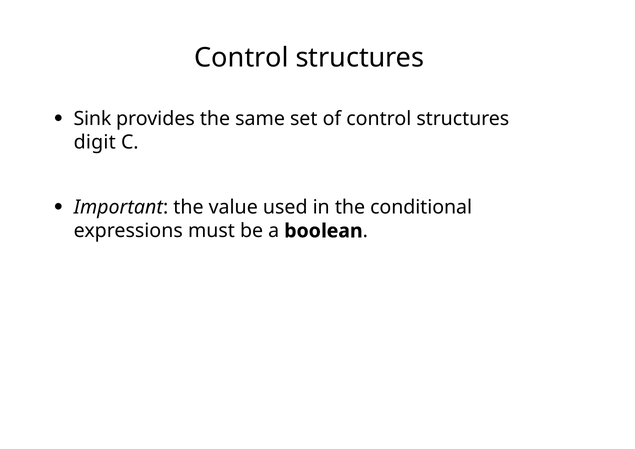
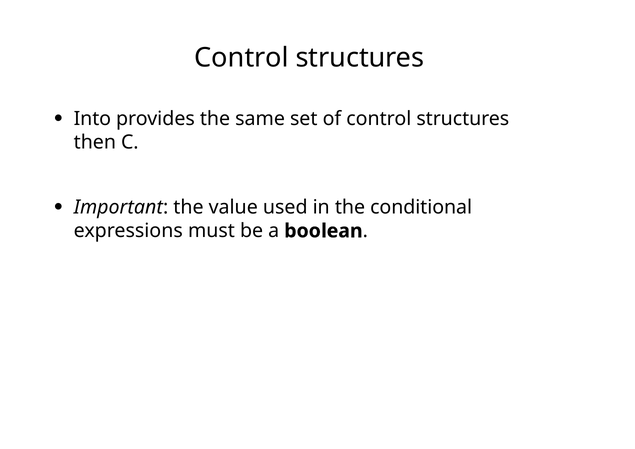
Sink: Sink -> Into (92, 119)
digit: digit -> then (95, 142)
